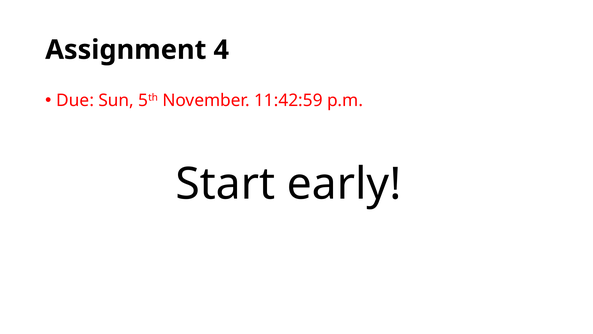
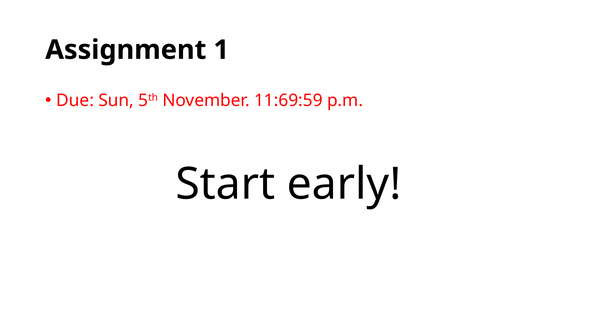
4: 4 -> 1 (221, 50)
11:42:59: 11:42:59 -> 11:69:59 (288, 100)
